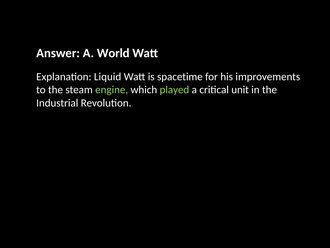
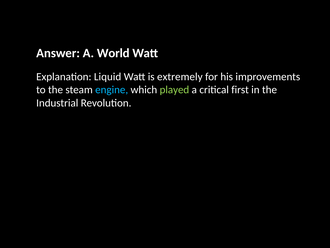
spacetime: spacetime -> extremely (180, 76)
engine colour: light green -> light blue (112, 90)
unit: unit -> first (240, 90)
